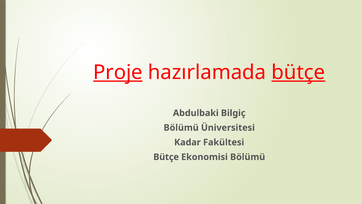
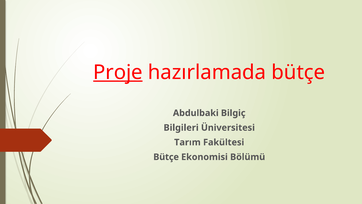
bütçe underline: present -> none (298, 72)
Bölümü: Bölümü -> Bilgileri (181, 127)
Kadar: Kadar -> Tarım (187, 142)
